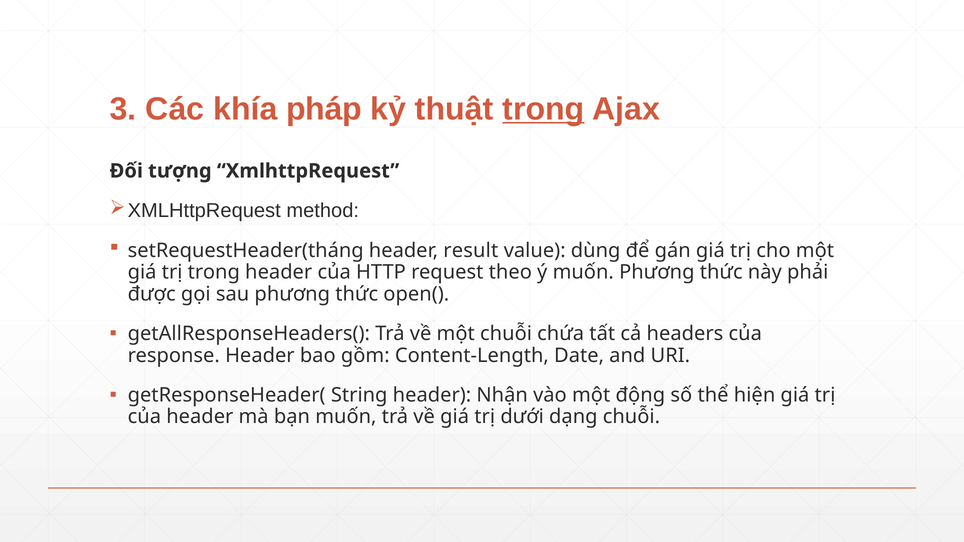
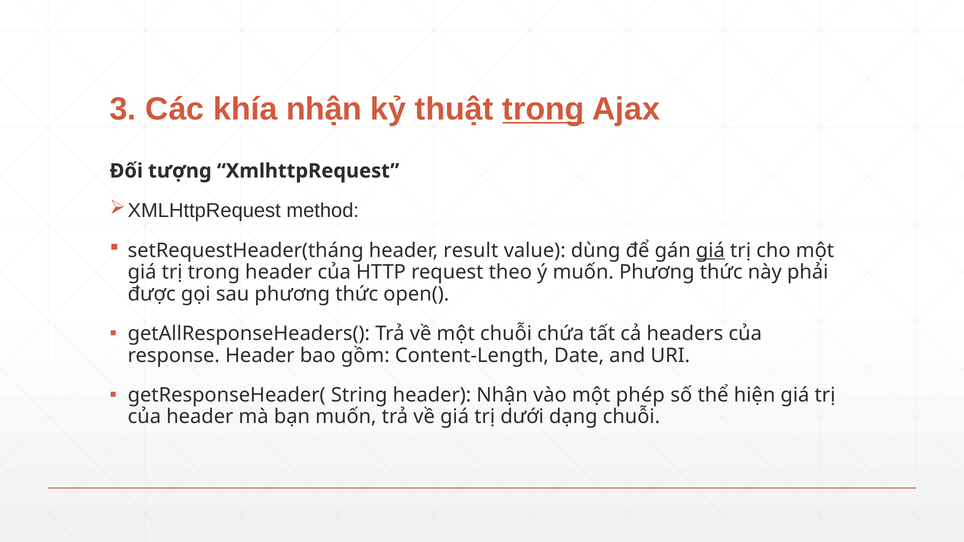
khía pháp: pháp -> nhận (324, 109)
giá underline: none -> present (710, 251)
động: động -> phép (640, 395)
